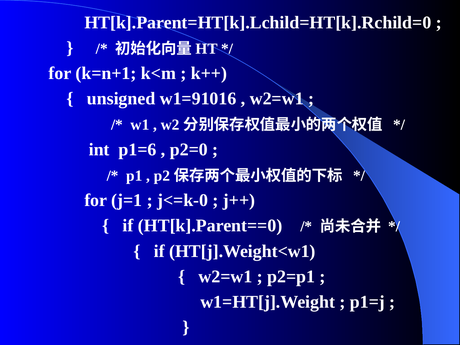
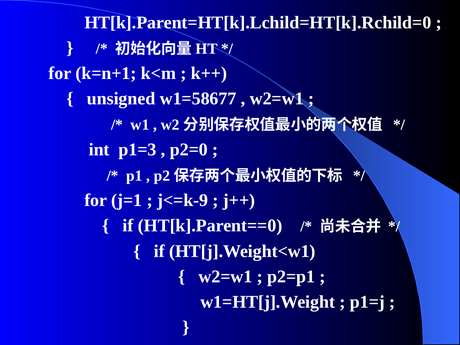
w1=91016: w1=91016 -> w1=58677 (198, 99)
p1=6: p1=6 -> p1=3 (138, 149)
j<=k-0: j<=k-0 -> j<=k-9 (183, 200)
